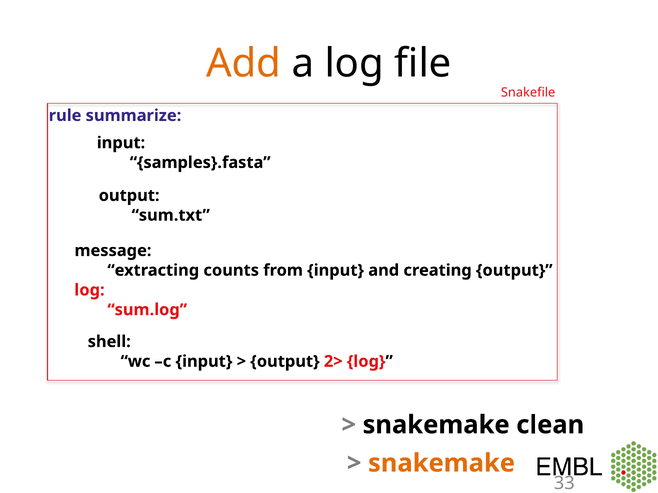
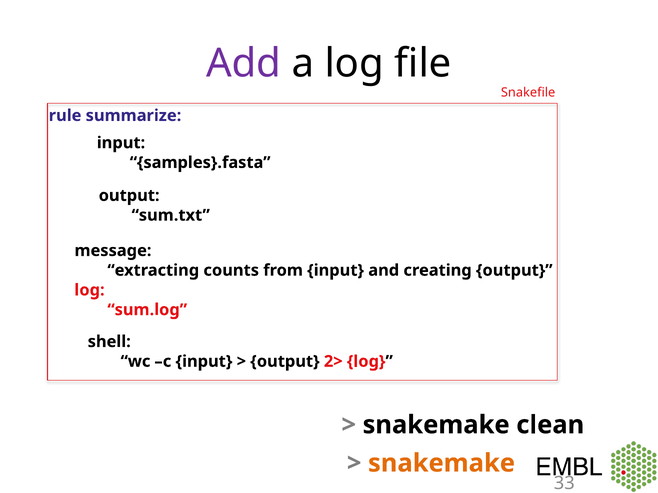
Add colour: orange -> purple (244, 64)
